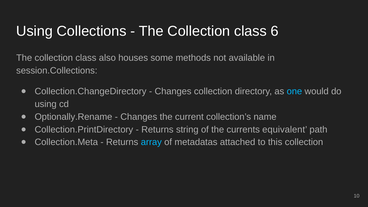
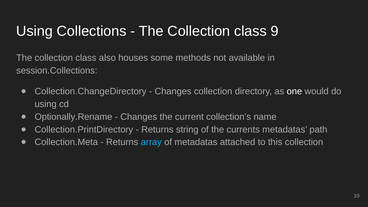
6: 6 -> 9 (275, 31)
one colour: light blue -> white (294, 91)
currents equivalent: equivalent -> metadatas (285, 130)
